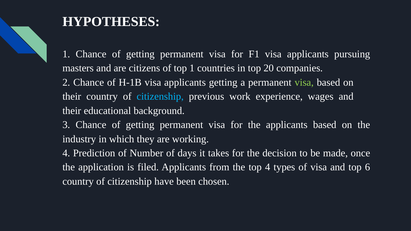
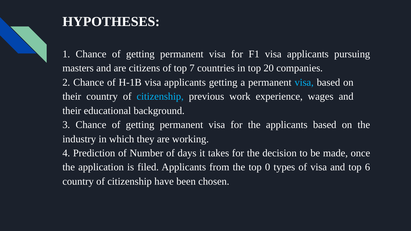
top 1: 1 -> 7 (192, 68)
visa colour: light green -> light blue (304, 82)
top 4: 4 -> 0 (268, 167)
